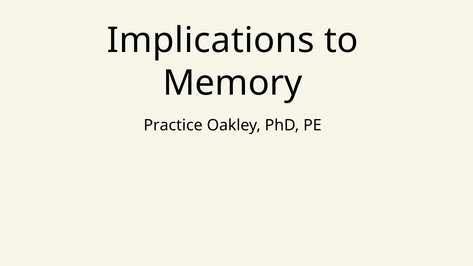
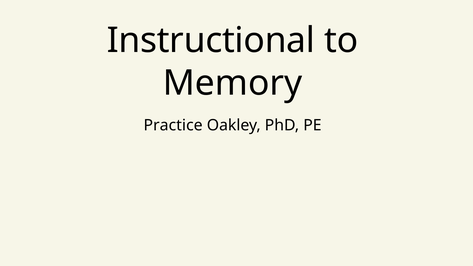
Implications: Implications -> Instructional (211, 41)
